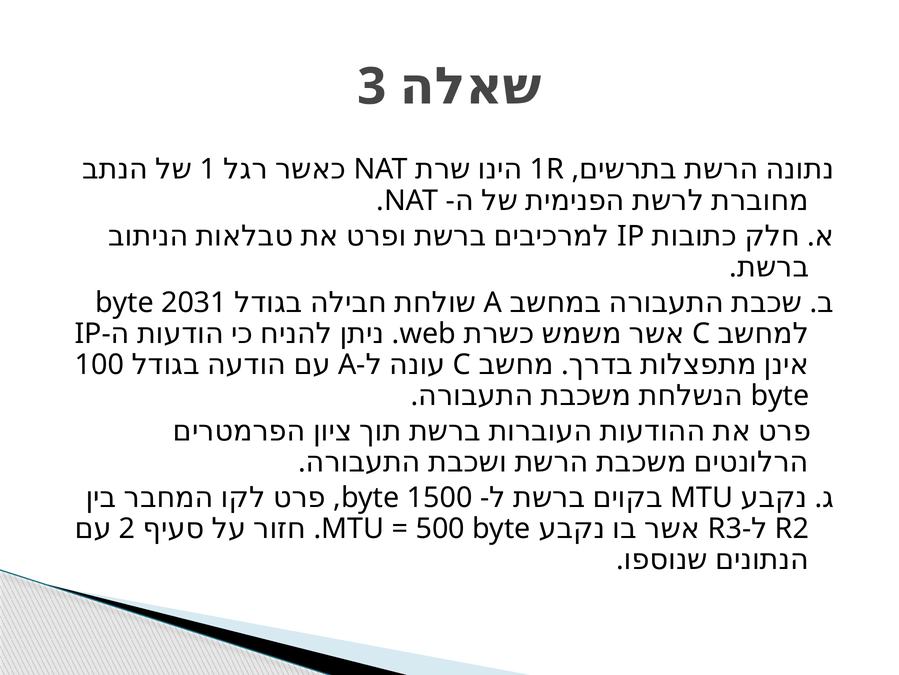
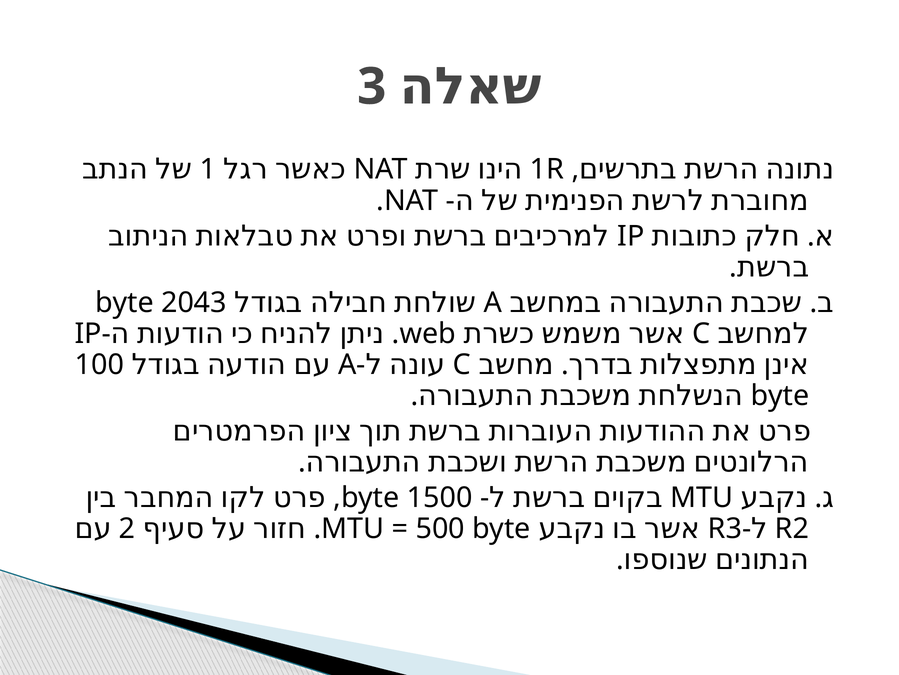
2031: 2031 -> 2043 (194, 302)
